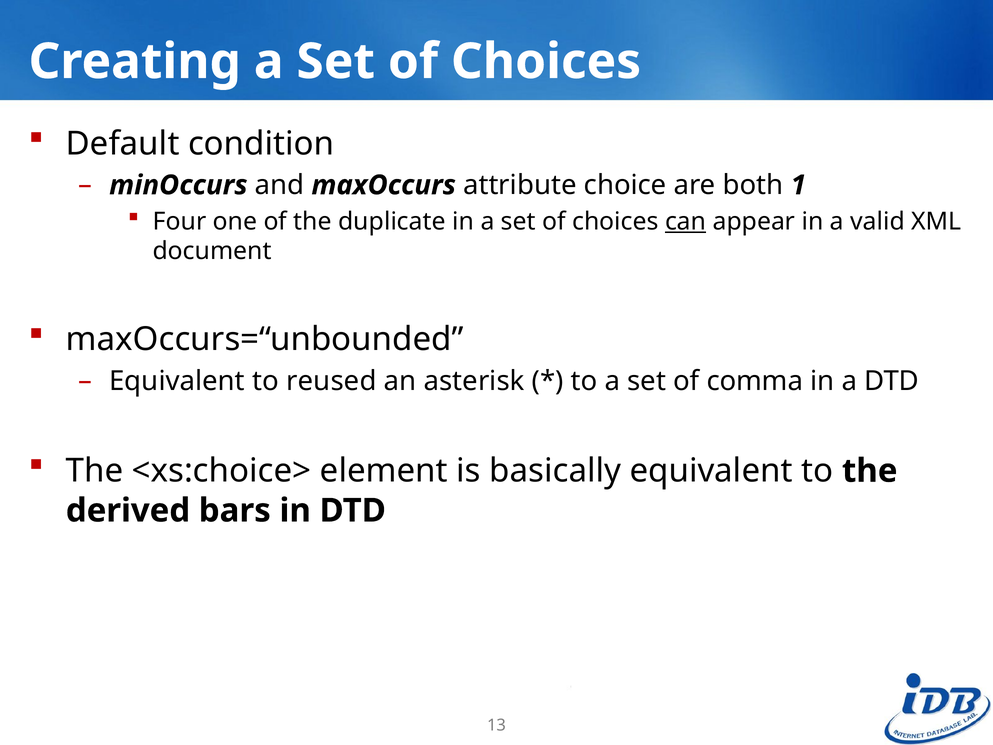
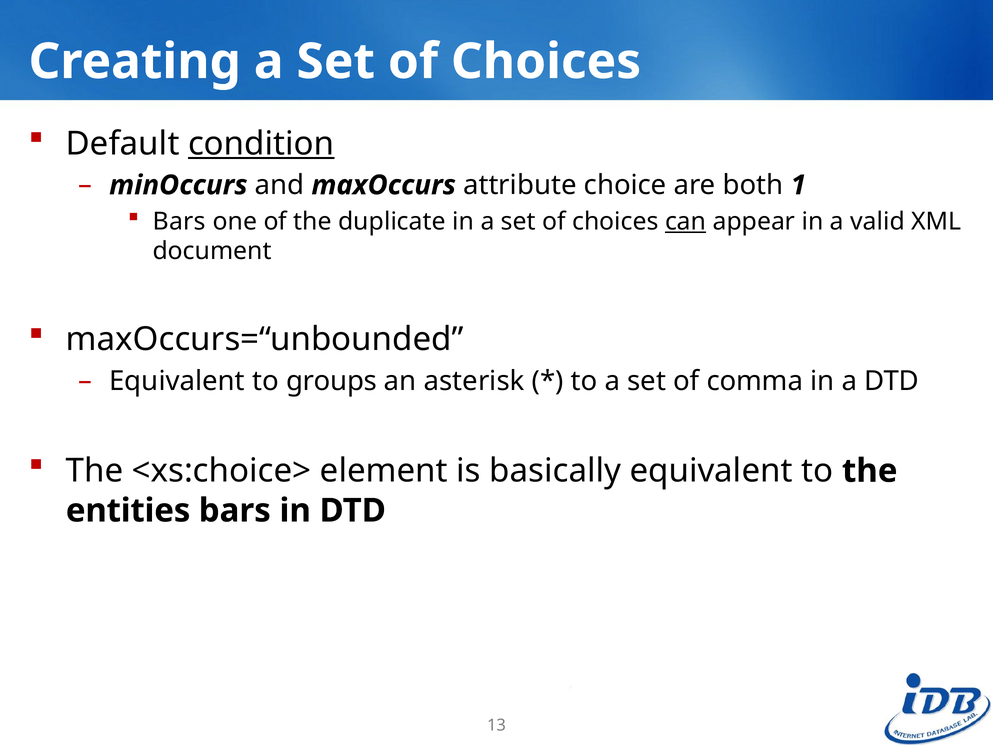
condition underline: none -> present (261, 144)
Four: Four -> Bars (179, 221)
reused: reused -> groups (332, 381)
derived: derived -> entities (128, 510)
